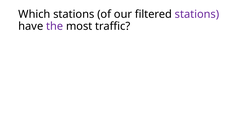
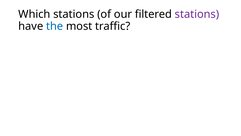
the colour: purple -> blue (55, 26)
